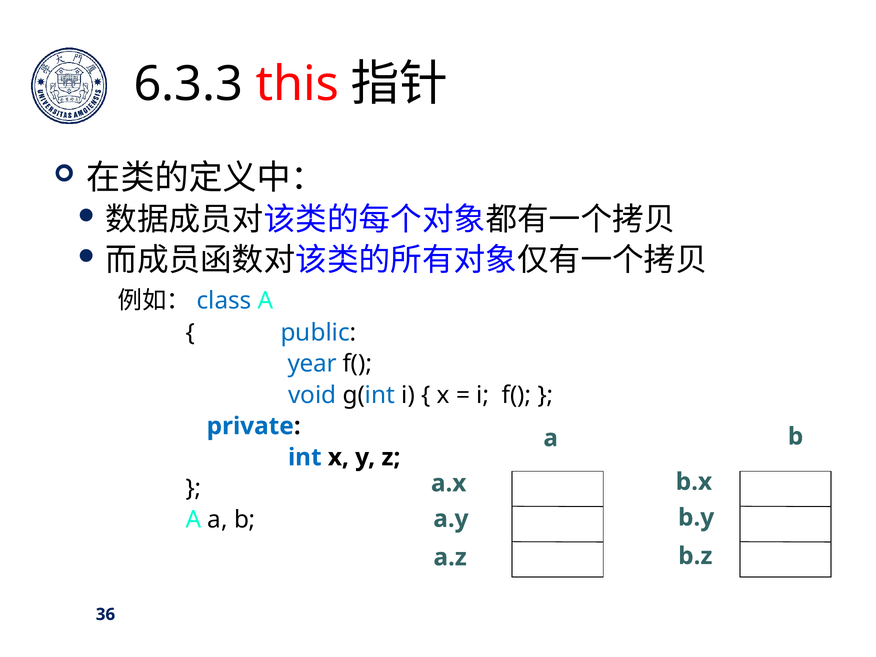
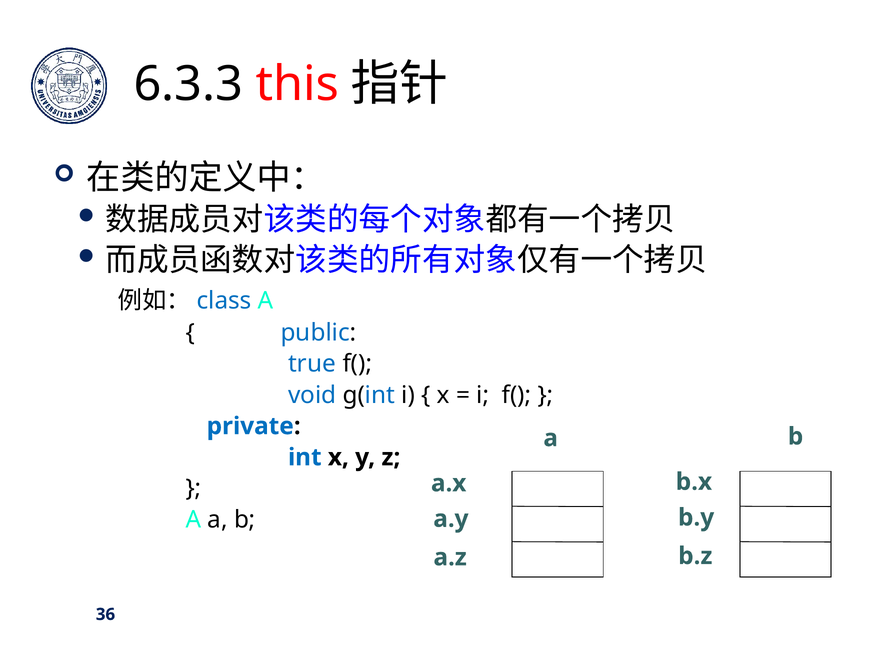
year: year -> true (312, 364)
